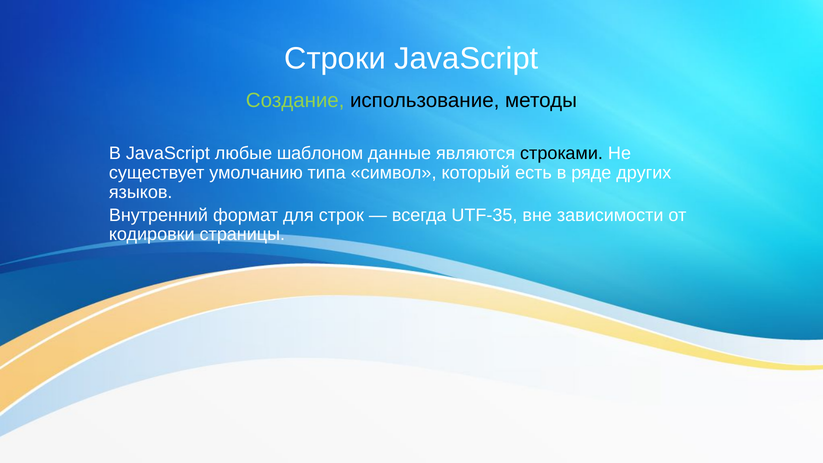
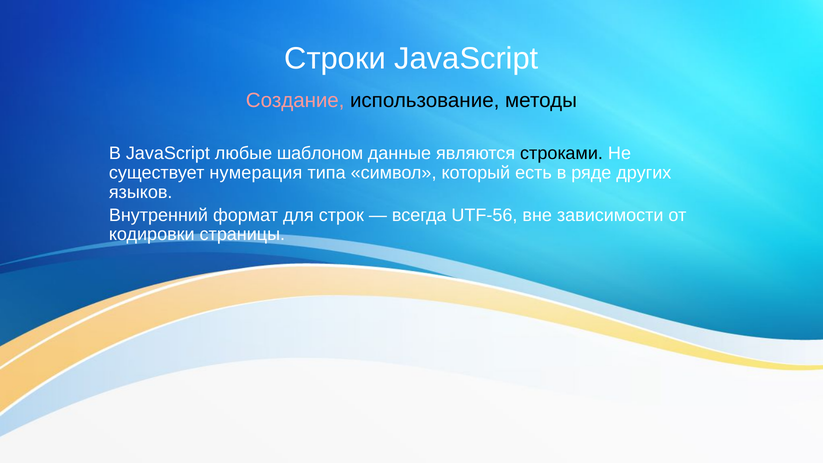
Создание colour: light green -> pink (295, 100)
умолчанию: умолчанию -> нумерация (256, 173)
UTF-35: UTF-35 -> UTF-56 (484, 215)
